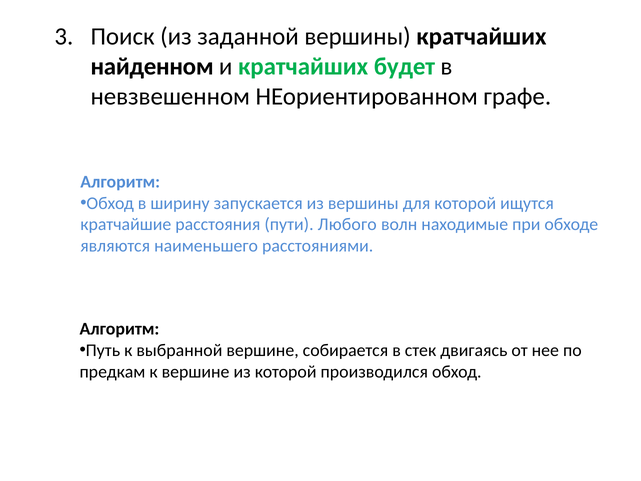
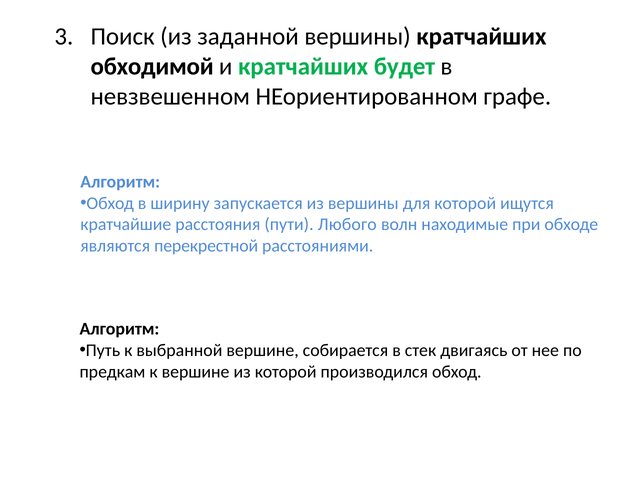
найденном: найденном -> обходимой (152, 66)
наименьшего: наименьшего -> перекрестной (206, 246)
